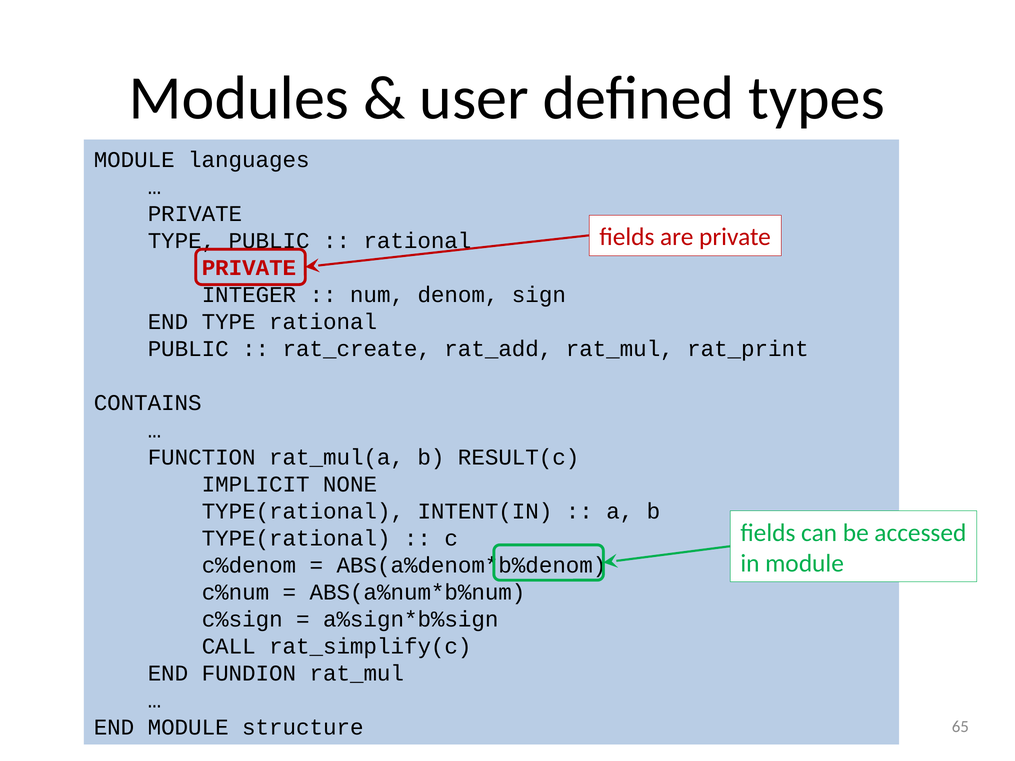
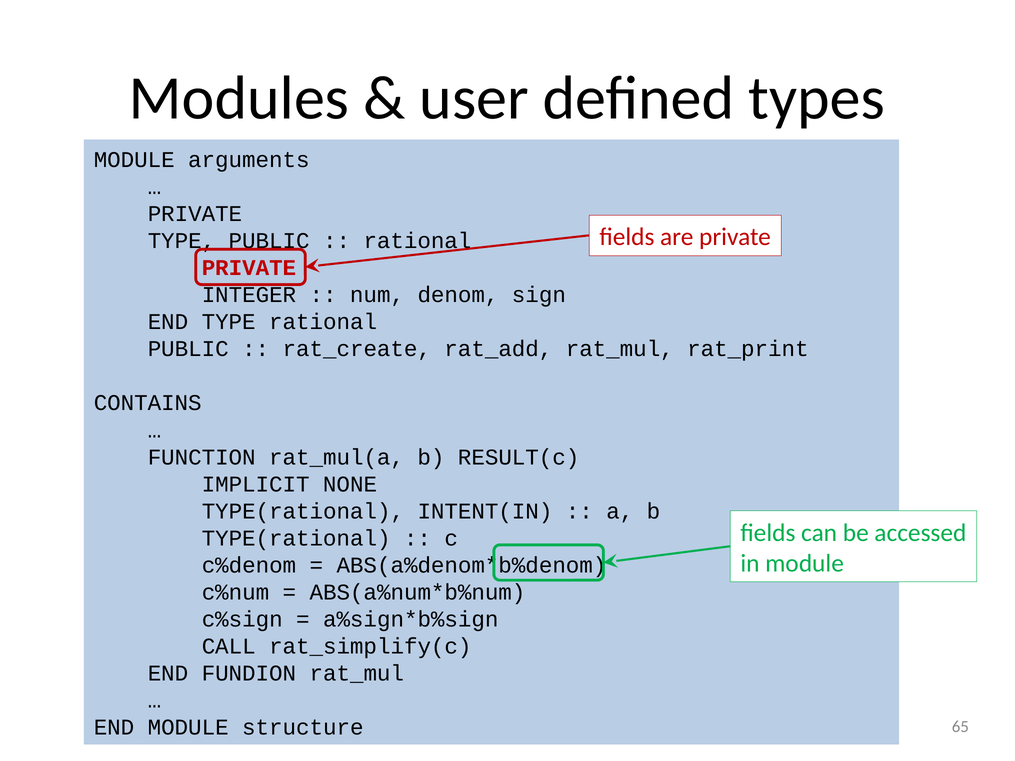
languages: languages -> arguments (249, 160)
